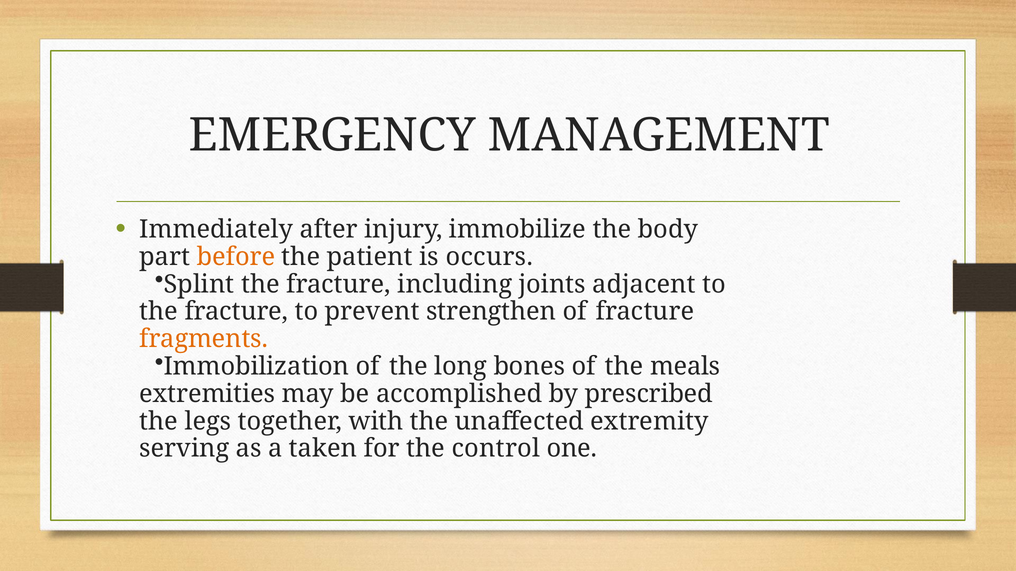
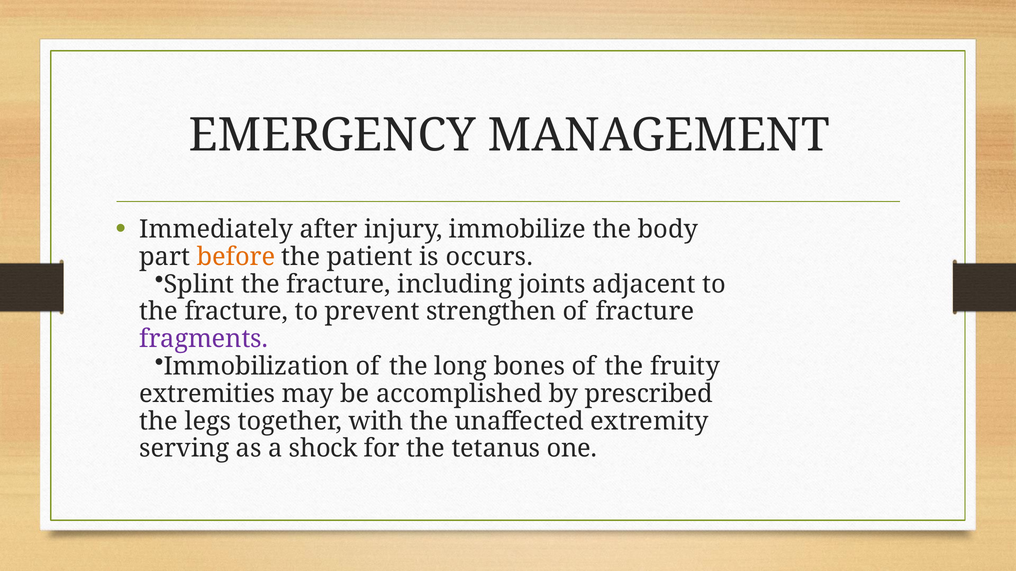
fragments colour: orange -> purple (204, 339)
meals: meals -> fruity (685, 367)
taken: taken -> shock (323, 449)
control: control -> tetanus (496, 449)
